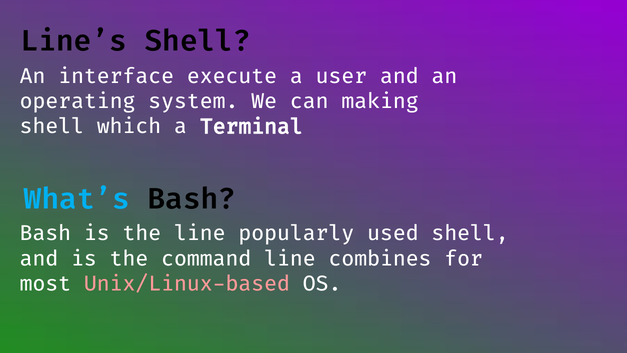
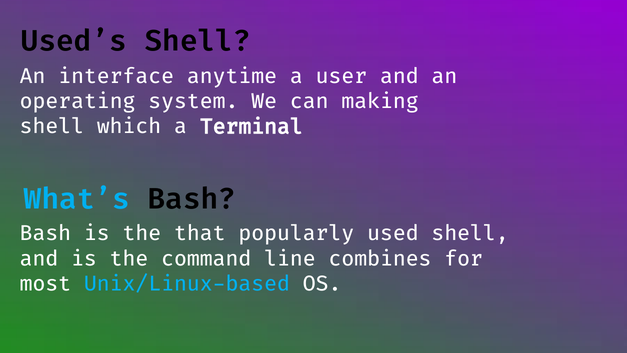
Line’s: Line’s -> Used’s (74, 41)
execute: execute -> anytime (232, 76)
the line: line -> that (200, 233)
Unix/Linux-based colour: pink -> light blue (187, 283)
